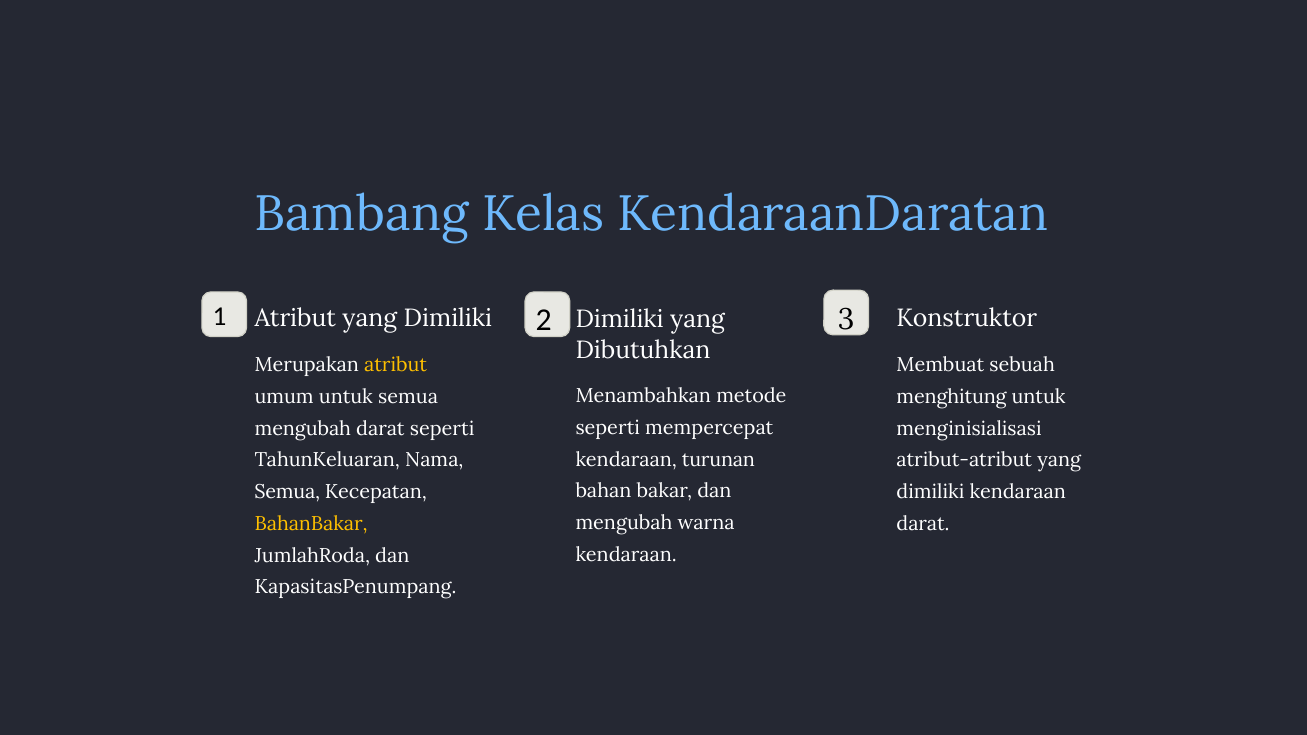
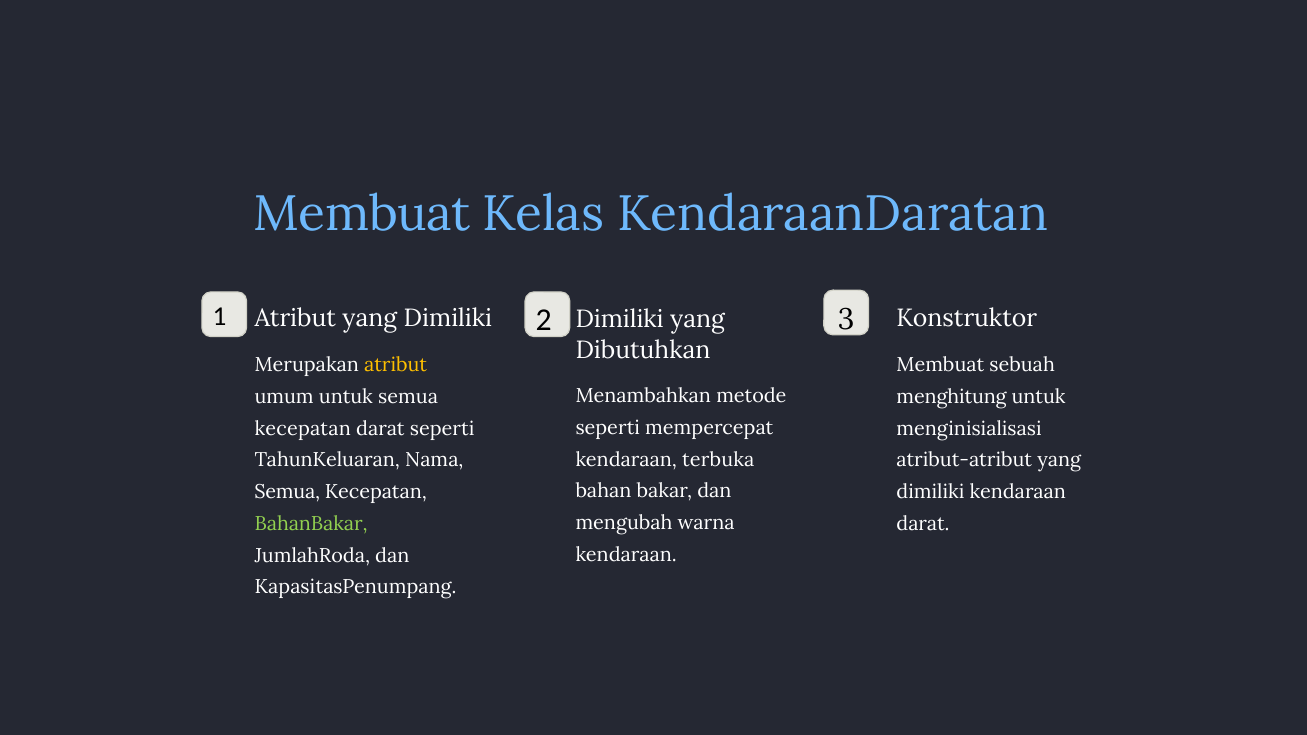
Bambang: Bambang -> Membuat (362, 215)
mengubah: mengubah -> kecepatan (303, 429)
turunan: turunan -> terbuka (718, 460)
BahanBakar colour: yellow -> light green (311, 524)
